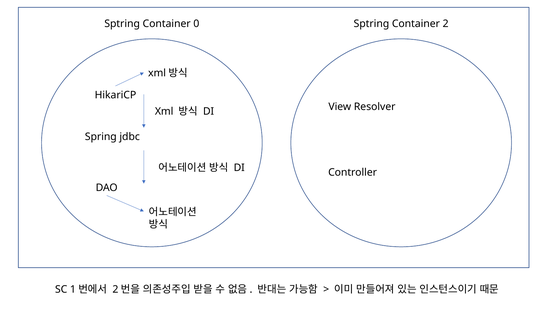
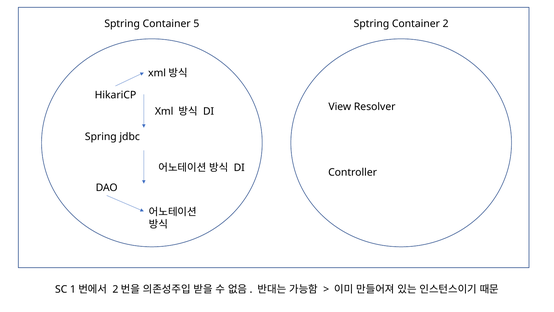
0: 0 -> 5 (196, 24)
